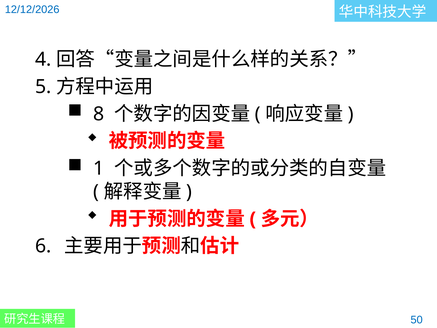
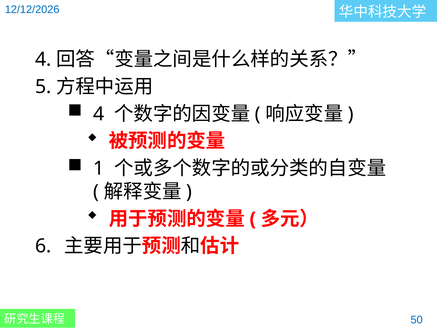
8: 8 -> 4 (99, 114)
